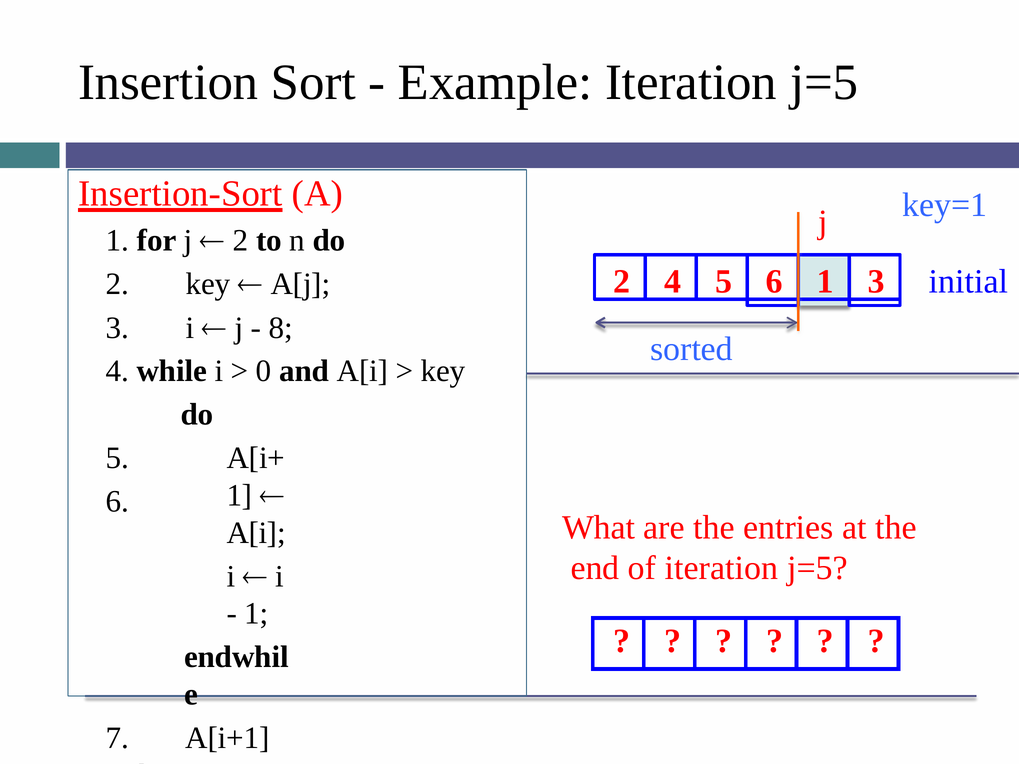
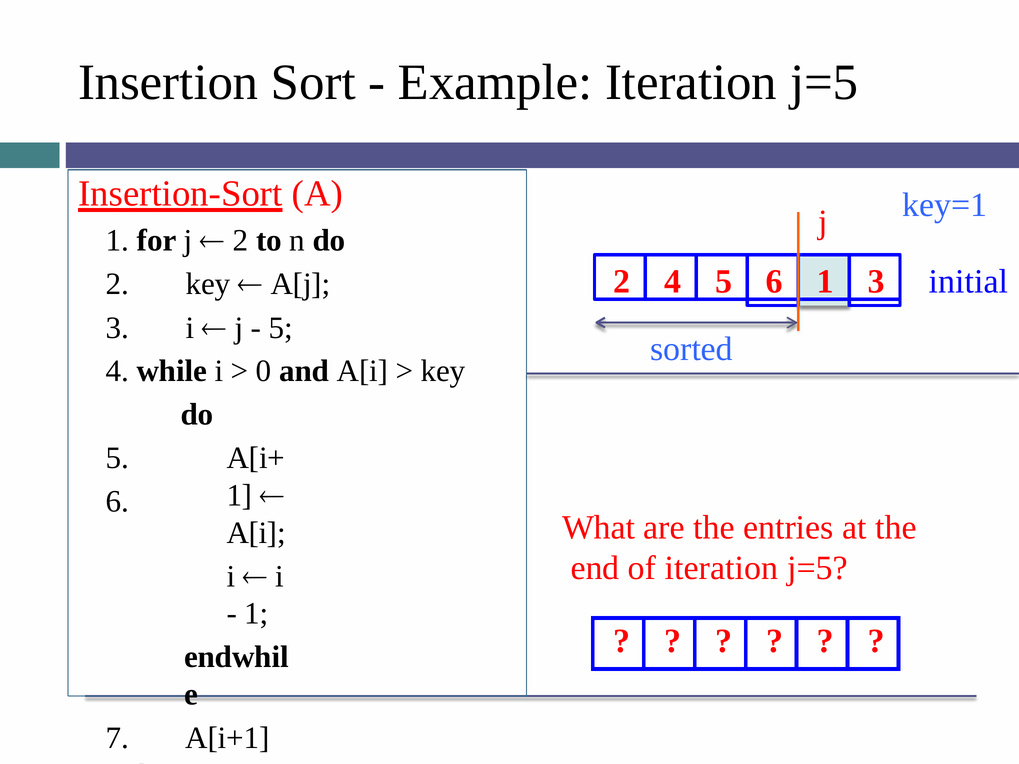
8: 8 -> 5 (281, 328)
